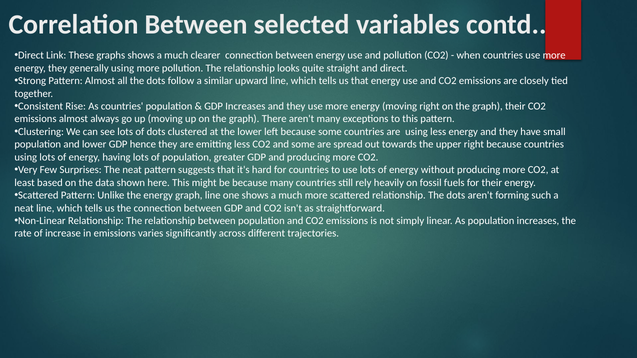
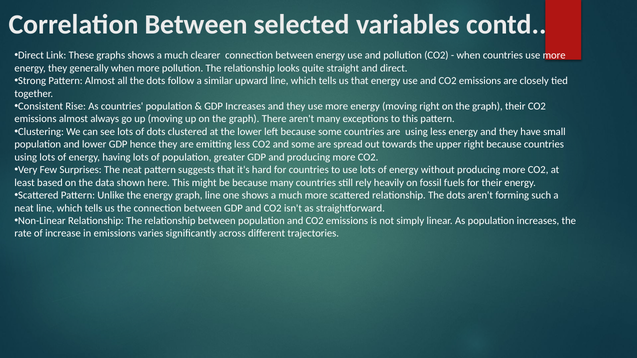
generally using: using -> when (123, 68)
